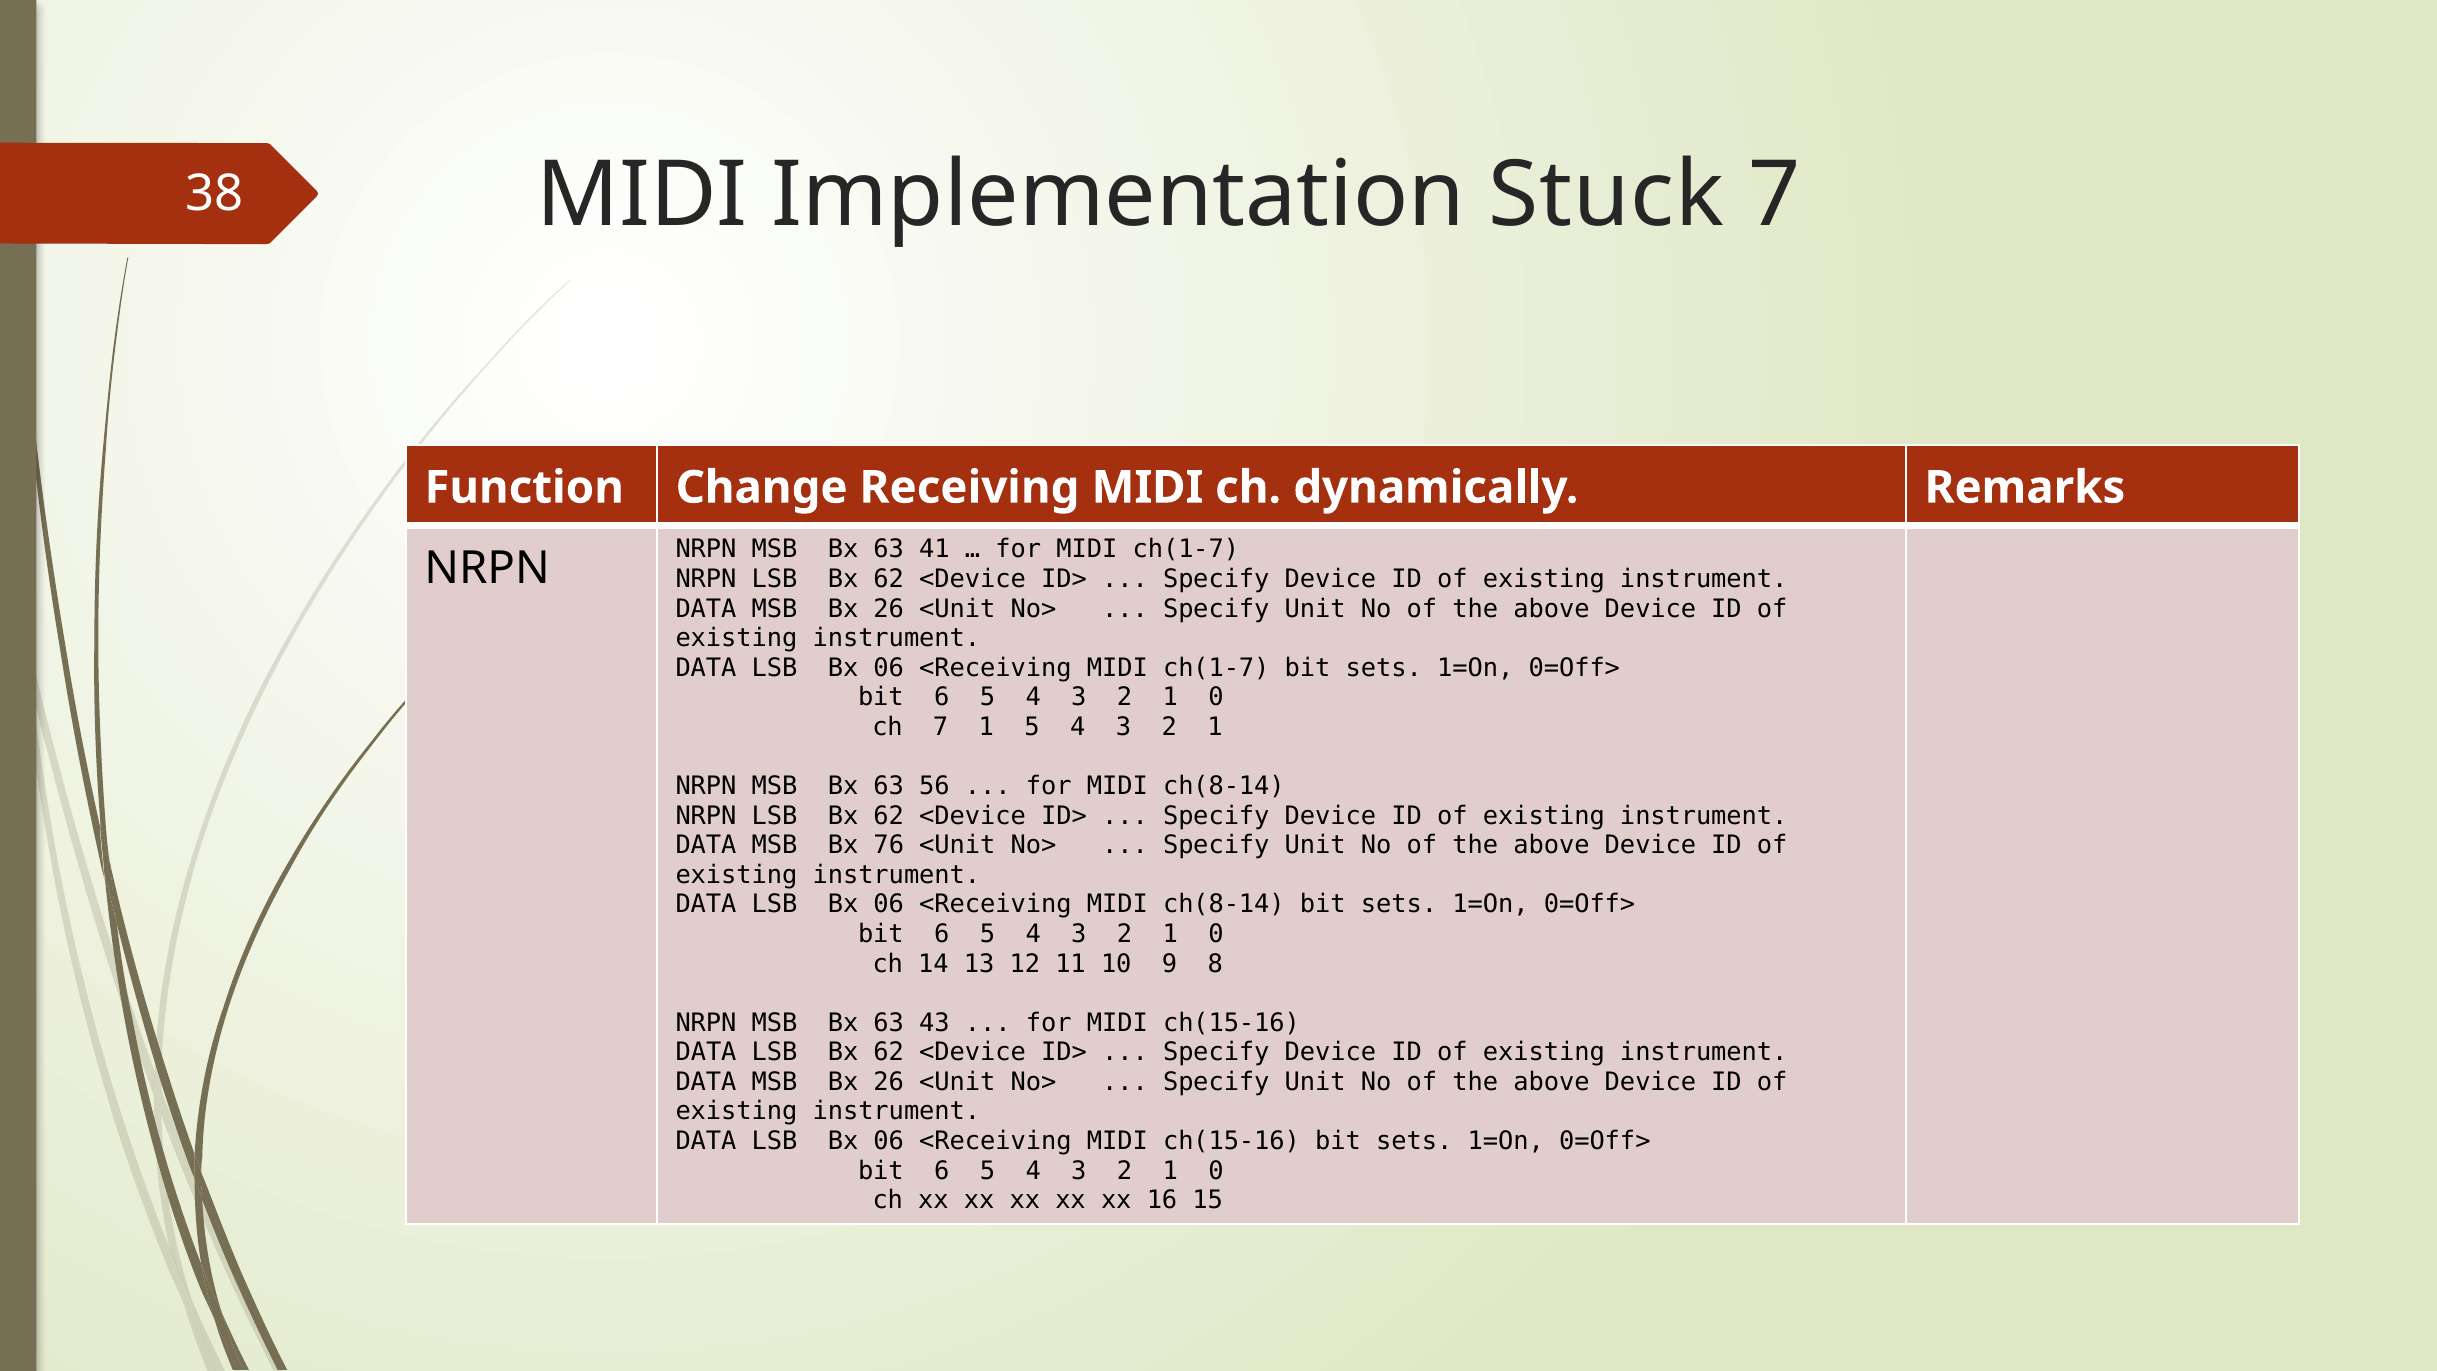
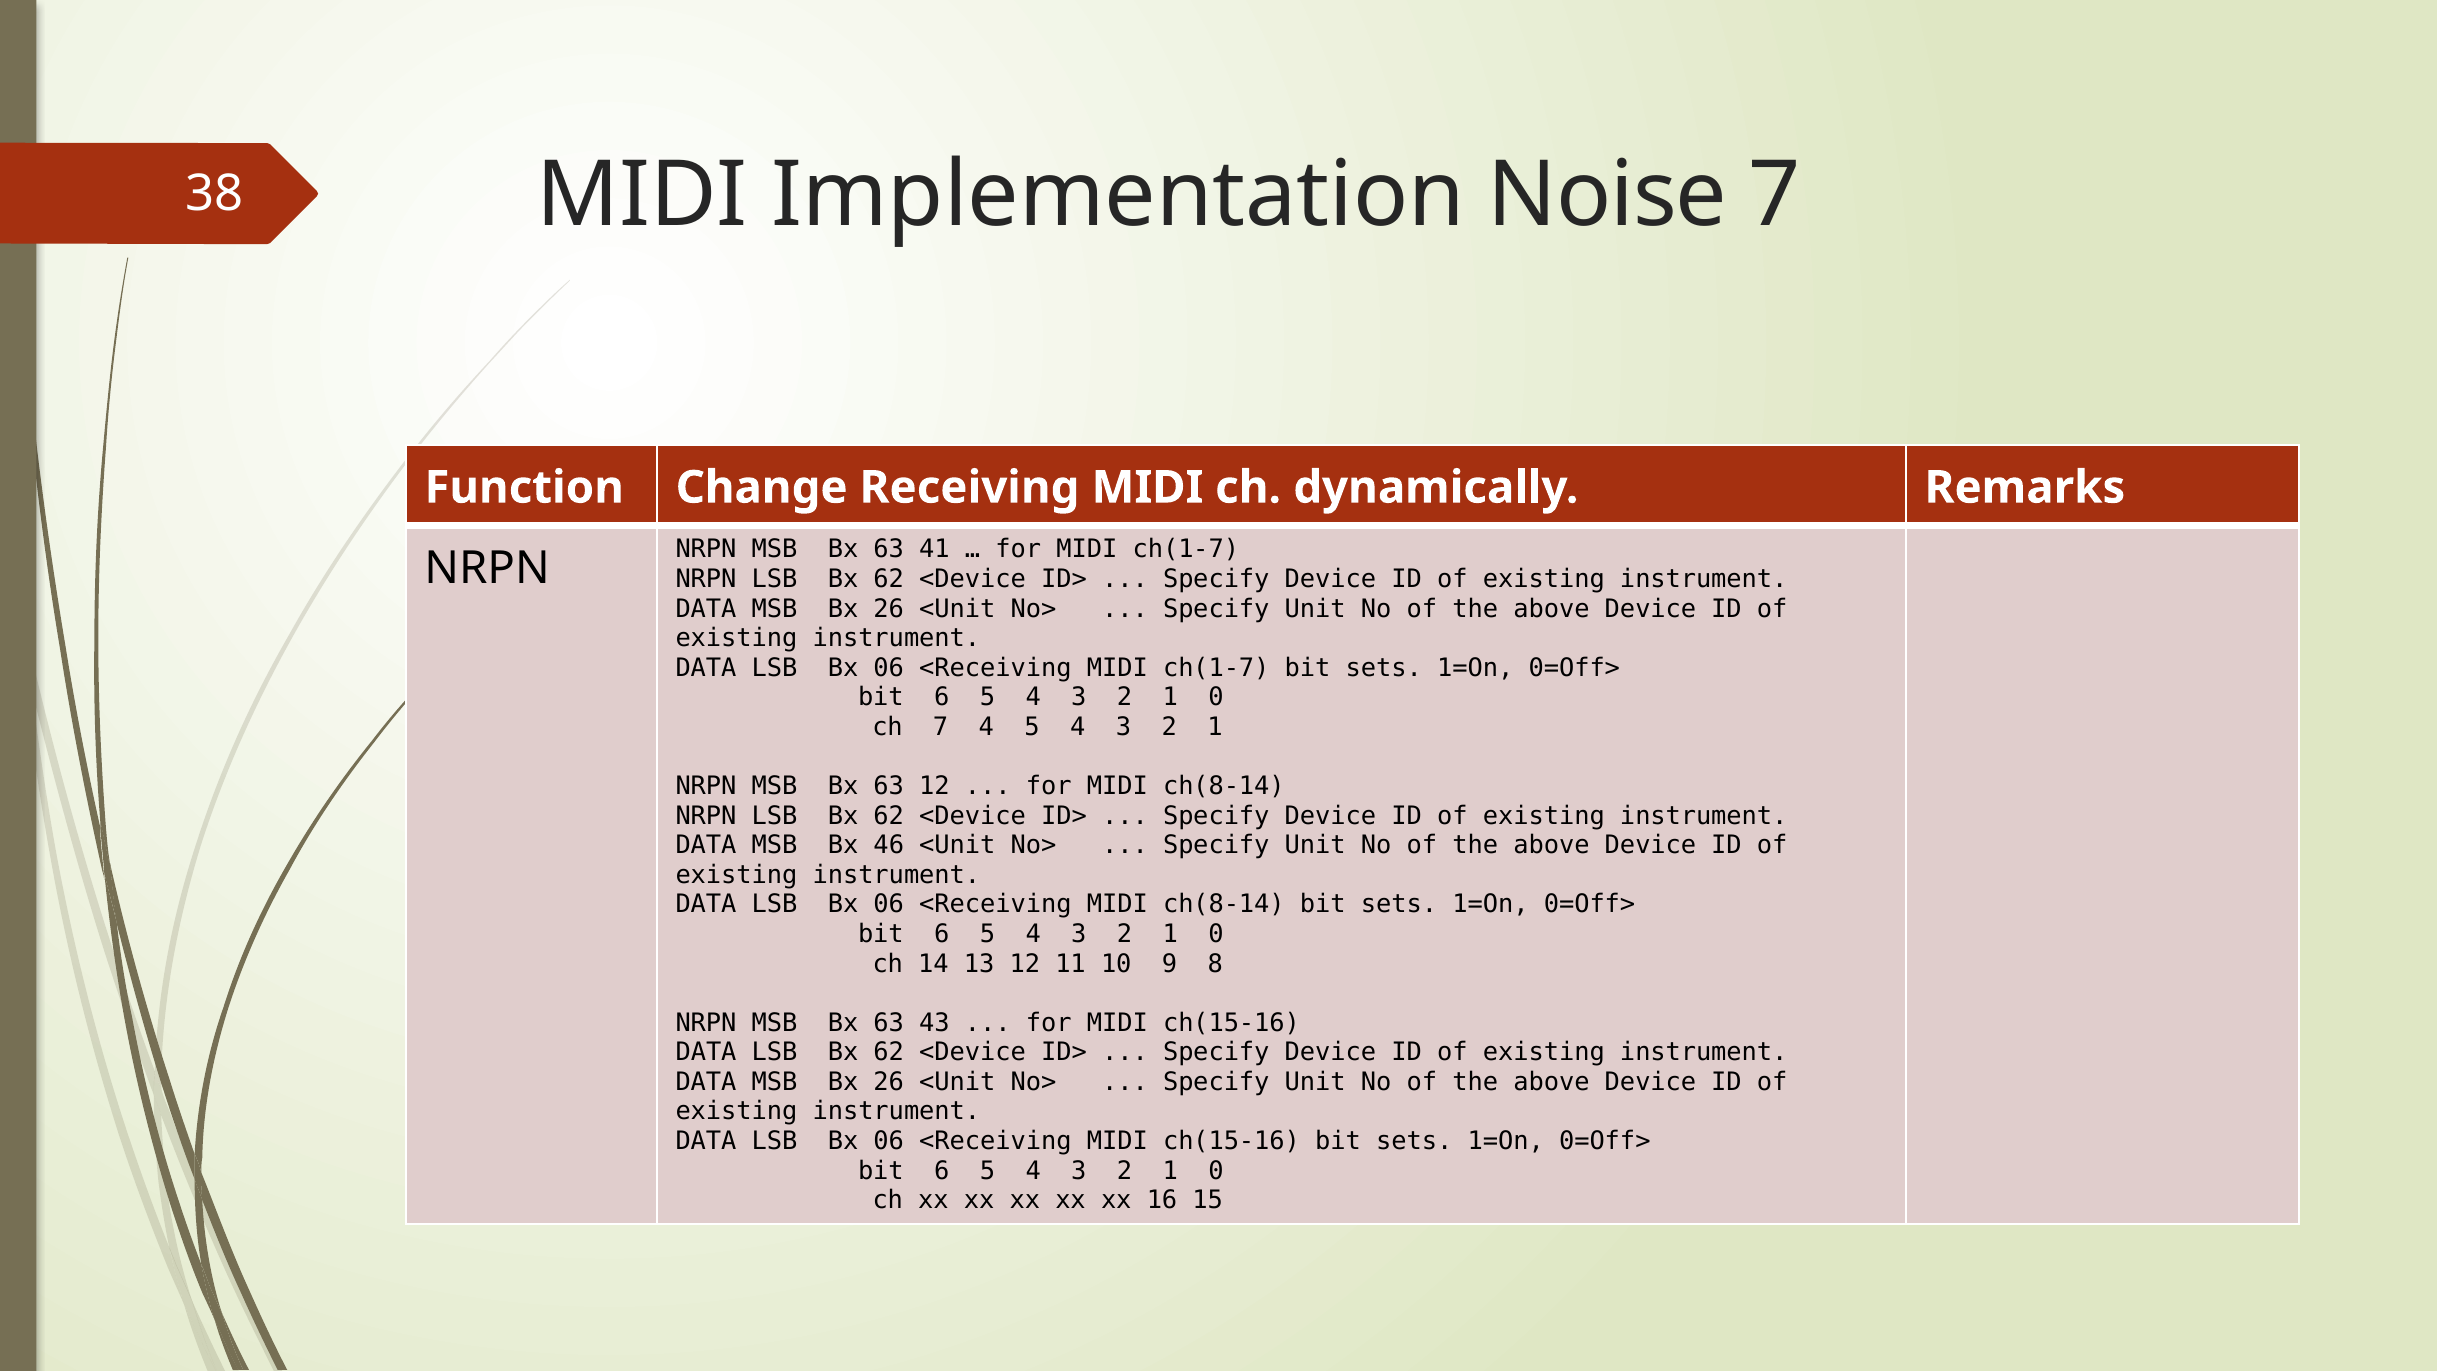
Stuck: Stuck -> Noise (1607, 195)
7 1: 1 -> 4 (986, 727)
63 56: 56 -> 12 (934, 786)
76: 76 -> 46 (889, 845)
